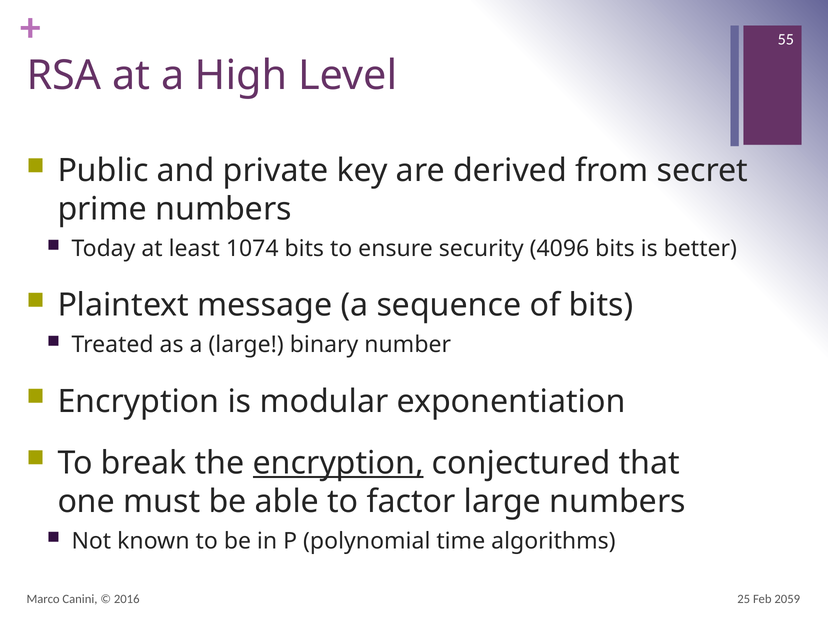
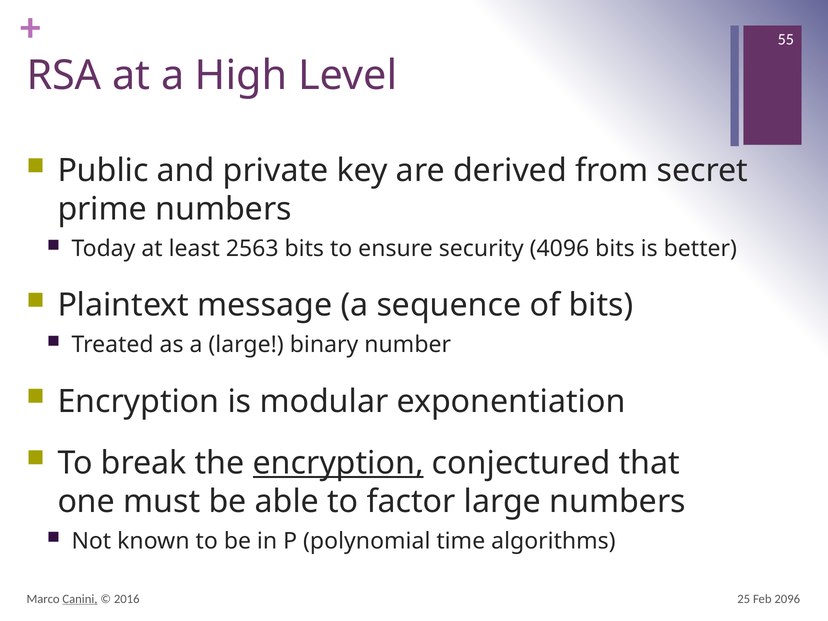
1074: 1074 -> 2563 (252, 249)
Canini underline: none -> present (80, 599)
2059: 2059 -> 2096 (787, 599)
